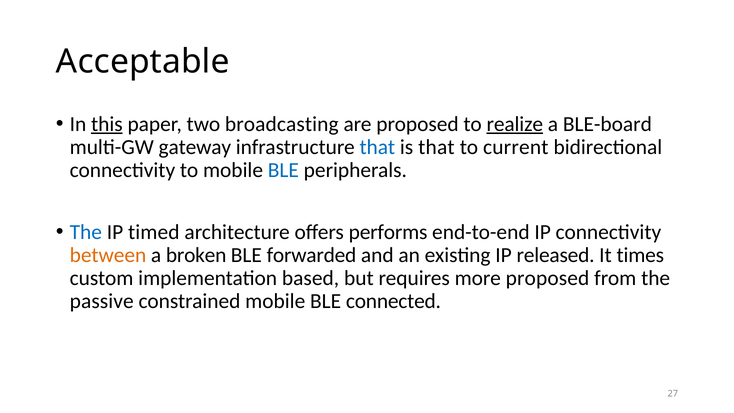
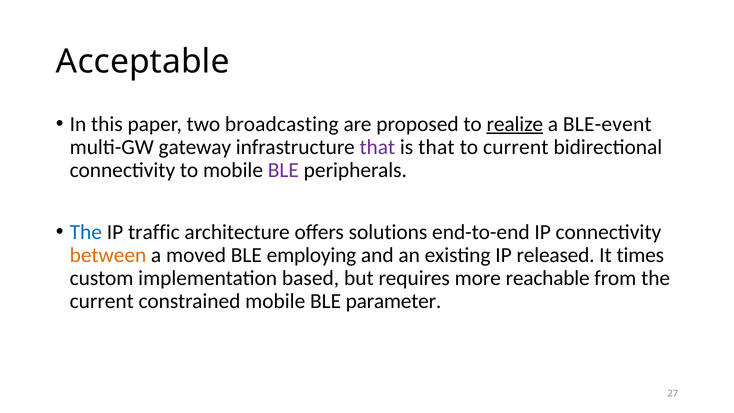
this underline: present -> none (107, 124)
BLE-board: BLE-board -> BLE-event (607, 124)
that colour: blue -> purple (377, 147)
BLE colour: blue -> purple (283, 170)
timed: timed -> traffic (154, 232)
performs: performs -> solutions (388, 232)
broken: broken -> moved (196, 255)
forwarded: forwarded -> employing (311, 255)
more proposed: proposed -> reachable (548, 278)
passive: passive -> current (102, 301)
connected: connected -> parameter (393, 301)
